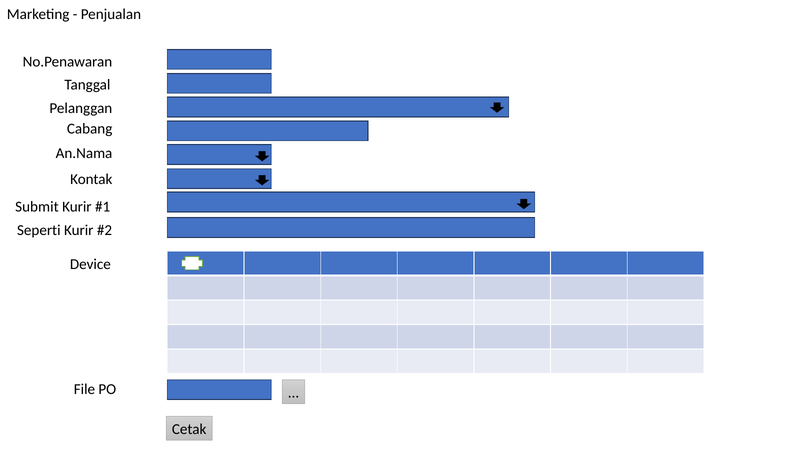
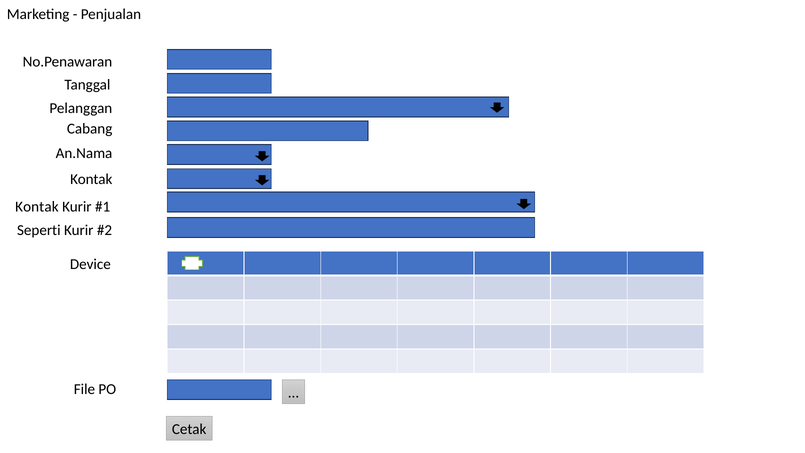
Submit: Submit -> Kontak (37, 207)
